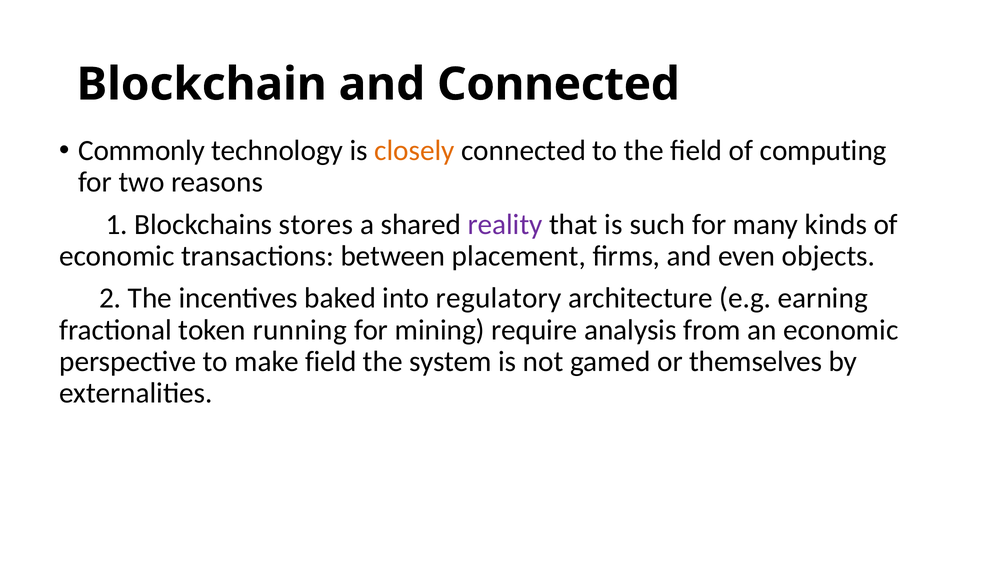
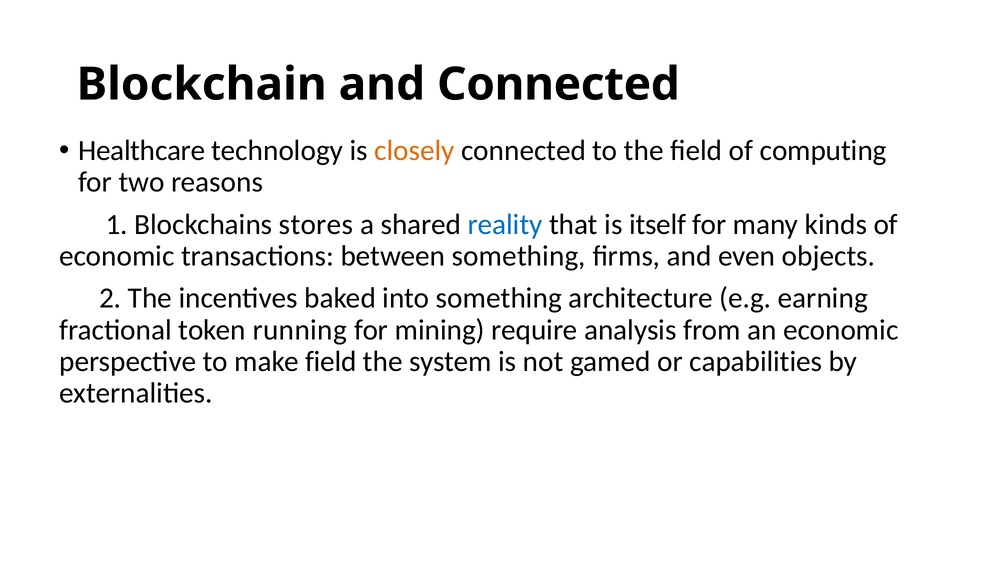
Commonly: Commonly -> Healthcare (142, 151)
reality colour: purple -> blue (505, 224)
such: such -> itself (658, 224)
between placement: placement -> something (519, 256)
into regulatory: regulatory -> something (499, 298)
themselves: themselves -> capabilities (756, 361)
